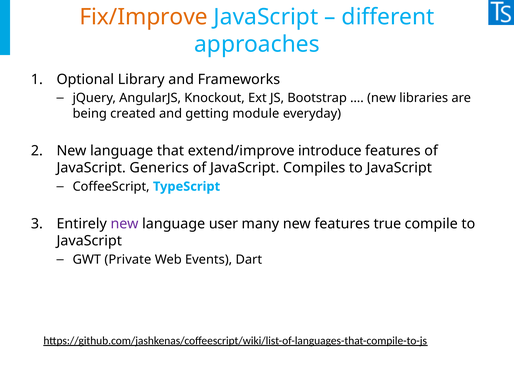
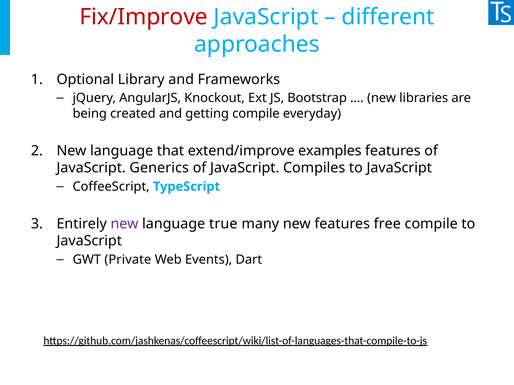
Fix/Improve colour: orange -> red (144, 17)
getting module: module -> compile (256, 114)
introduce: introduce -> examples (330, 151)
user: user -> true (223, 224)
true: true -> free (387, 224)
